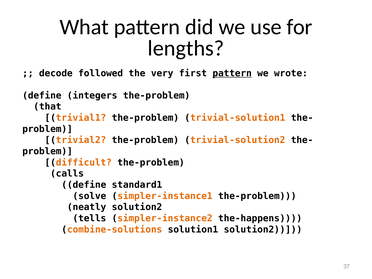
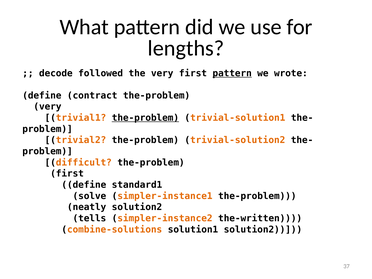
integers: integers -> contract (92, 96)
that: that -> very (47, 107)
the-problem underline: none -> present (145, 118)
calls: calls -> first (67, 174)
the-happens: the-happens -> the-written (260, 218)
